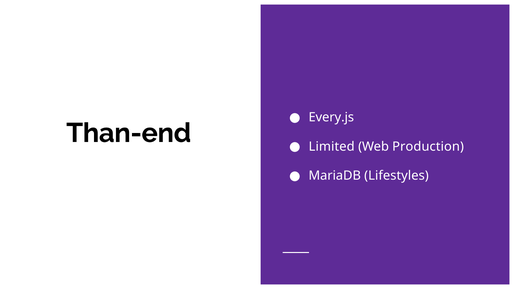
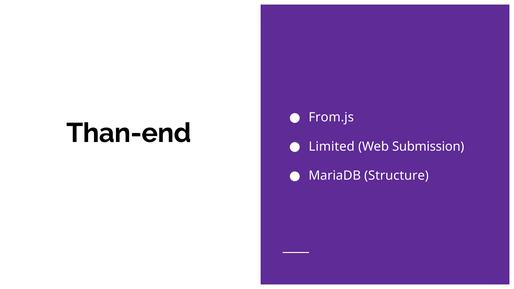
Every.js: Every.js -> From.js (331, 117)
Production: Production -> Submission (428, 147)
Lifestyles: Lifestyles -> Structure (397, 176)
